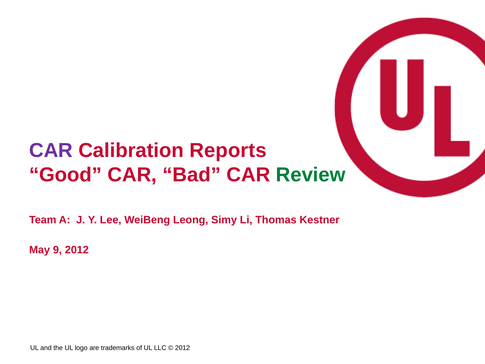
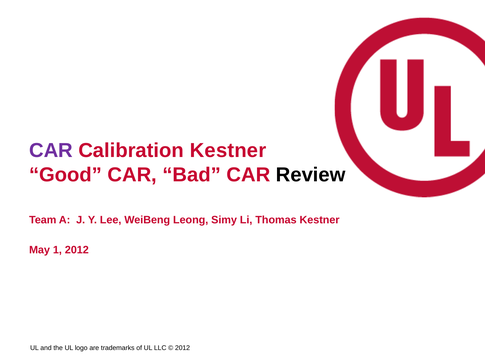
Calibration Reports: Reports -> Kestner (228, 150)
Review colour: green -> black (311, 175)
9: 9 -> 1 (57, 250)
